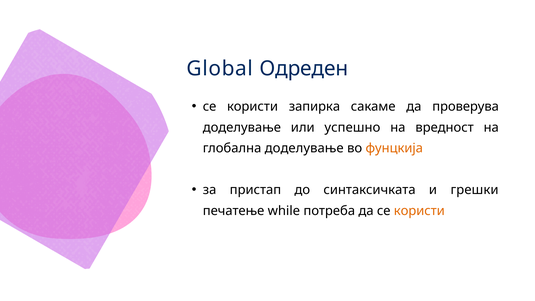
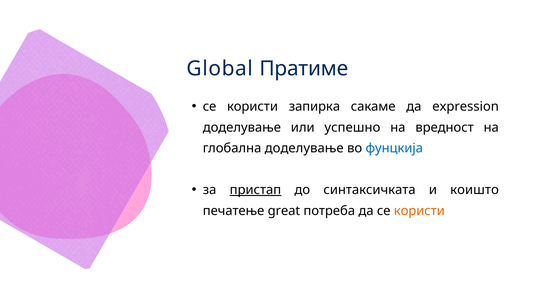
Одреден: Одреден -> Пратиме (304, 69)
проверува: проверува -> expression (466, 107)
фунцкија colour: orange -> blue (394, 148)
пристап underline: none -> present (255, 190)
грешки: грешки -> коишто (475, 190)
while: while -> great (284, 211)
